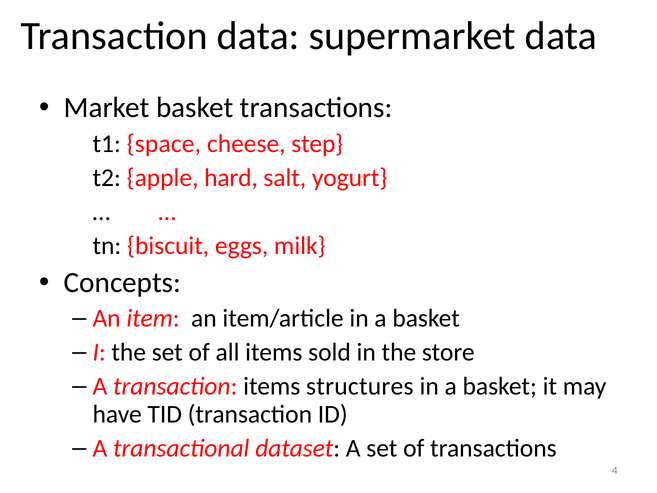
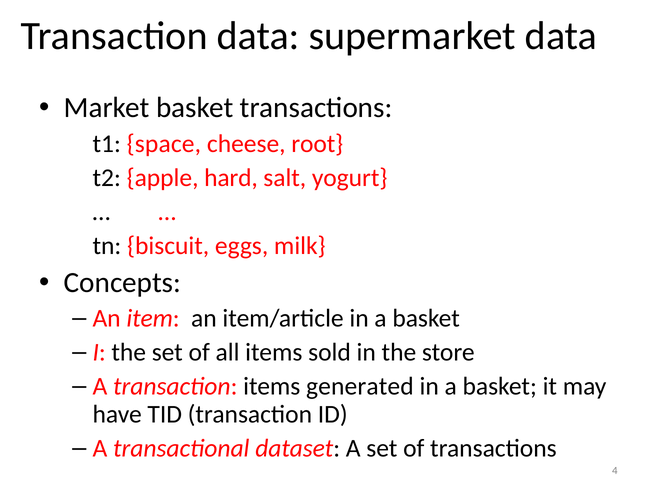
step: step -> root (317, 144)
structures: structures -> generated (360, 386)
